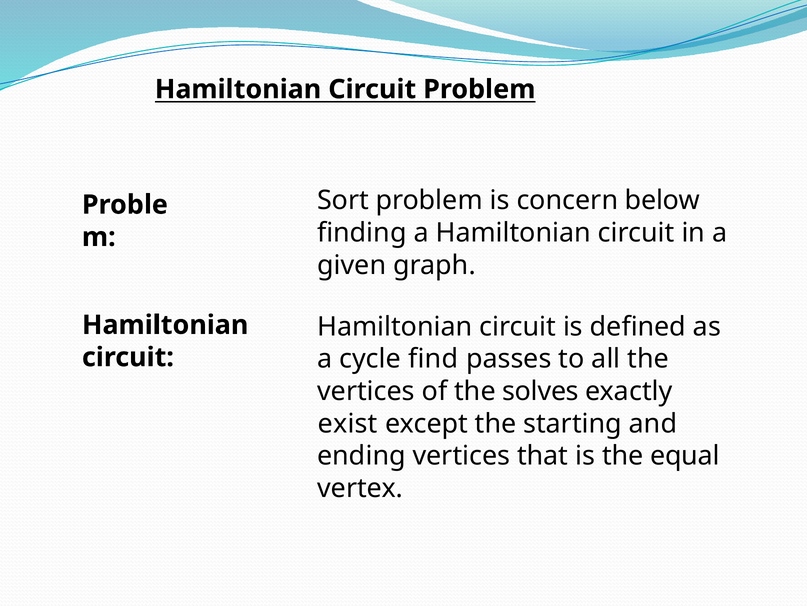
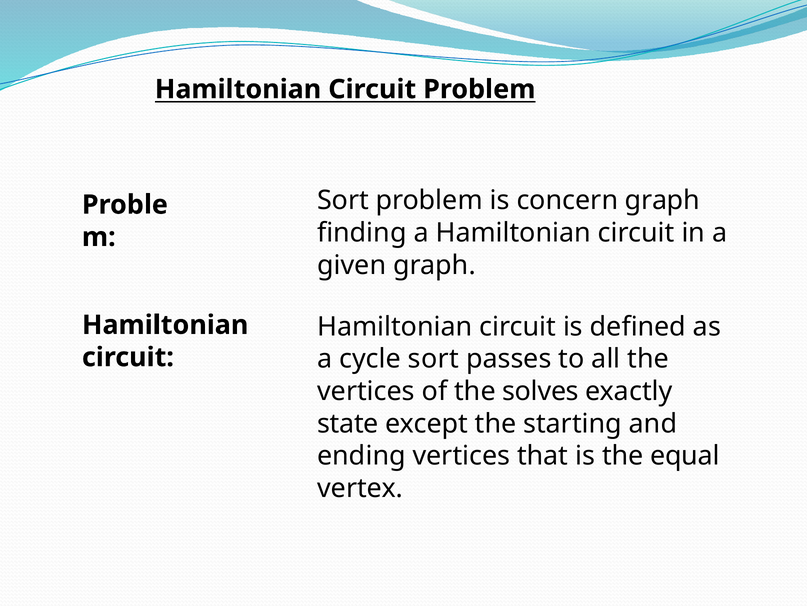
concern below: below -> graph (662, 200)
cycle find: find -> sort (433, 359)
exist: exist -> state (348, 423)
